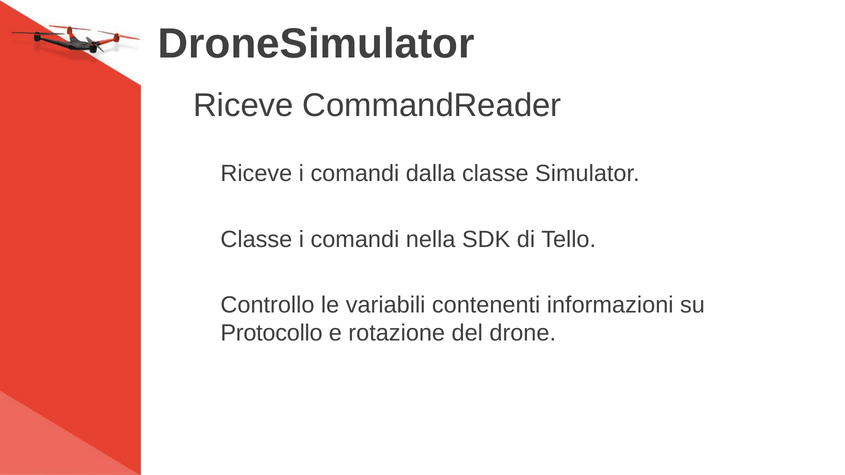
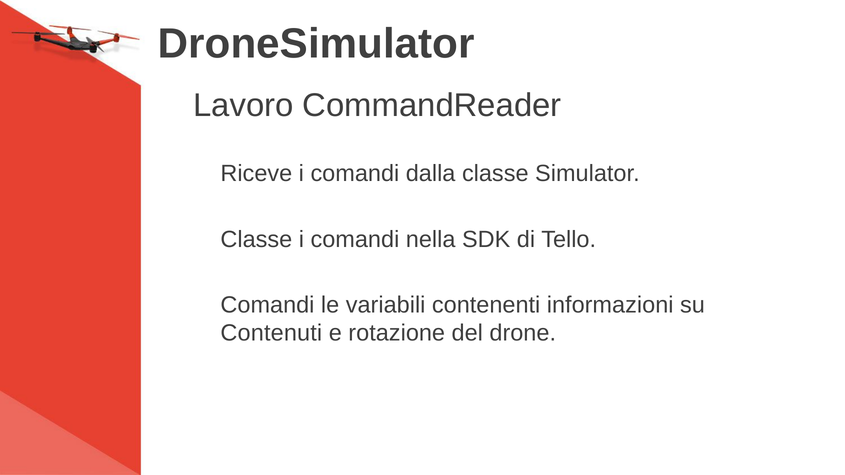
Riceve: Riceve -> Lavoro (243, 105)
Controllo: Controllo -> Comandi (267, 305)
Protocollo: Protocollo -> Contenuti (271, 333)
